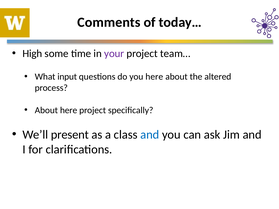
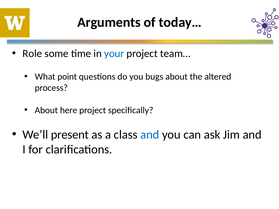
Comments: Comments -> Arguments (109, 22)
High: High -> Role (32, 54)
your colour: purple -> blue (114, 54)
input: input -> point (67, 77)
you here: here -> bugs (154, 77)
